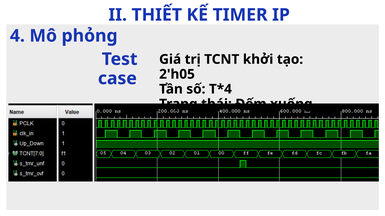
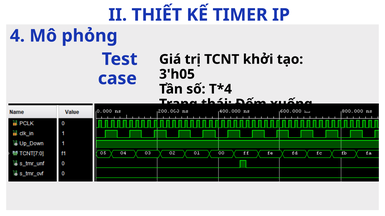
2'h05: 2'h05 -> 3'h05 (177, 74)
